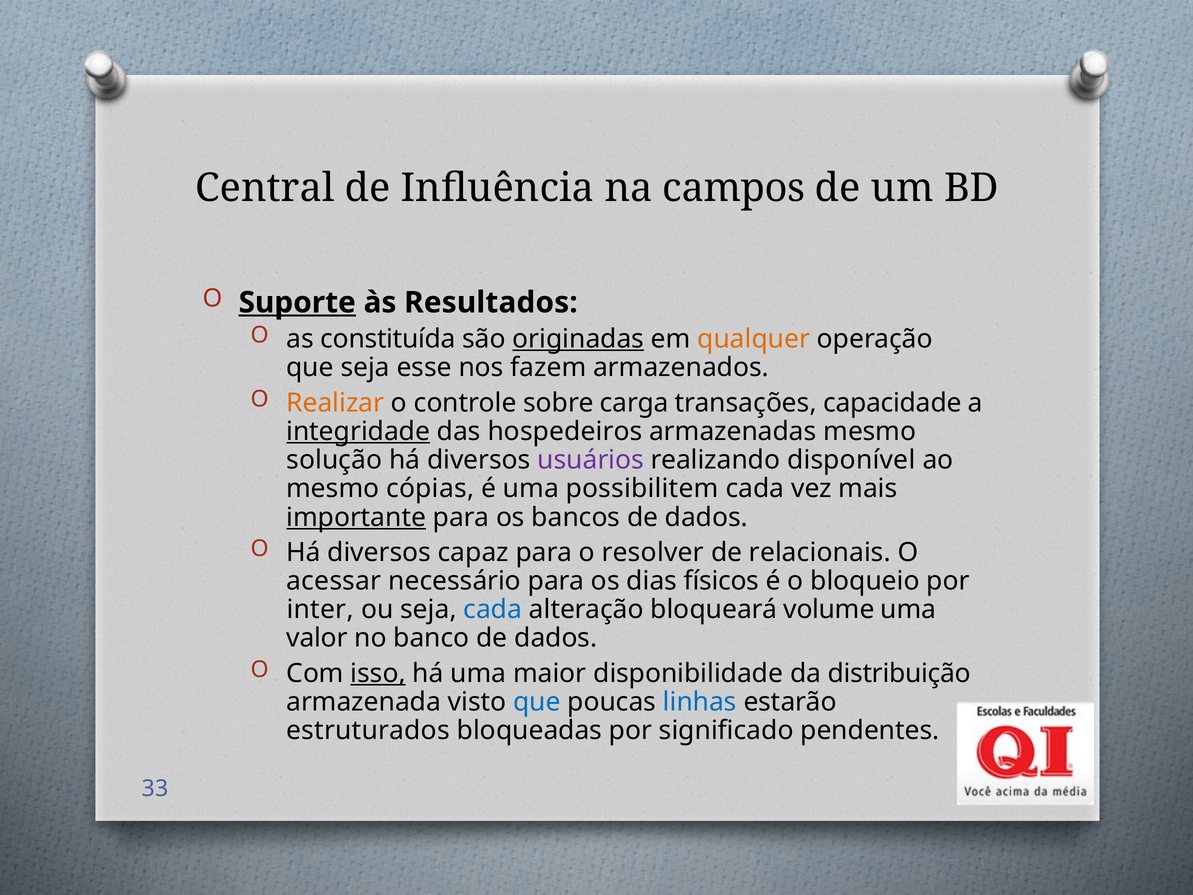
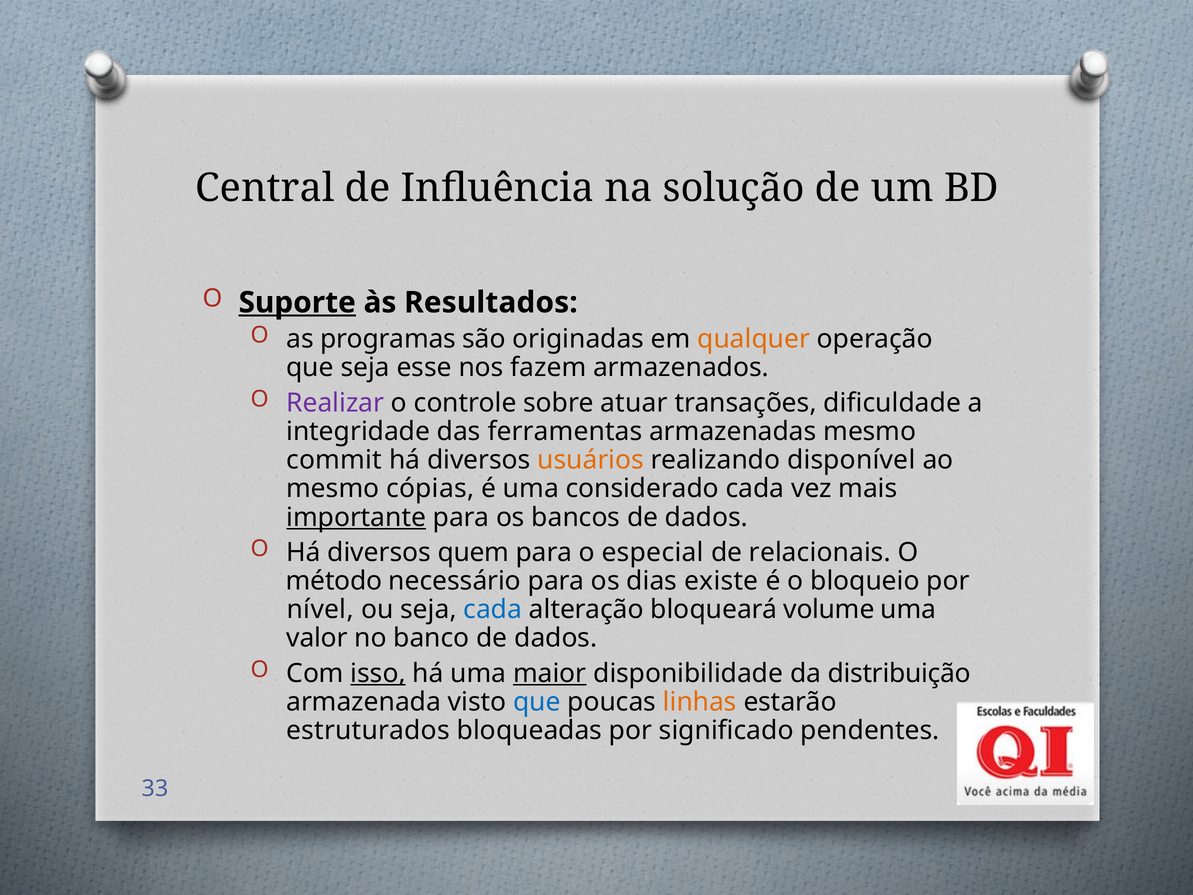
campos: campos -> solução (734, 188)
constituída: constituída -> programas (388, 339)
originadas underline: present -> none (578, 339)
Realizar colour: orange -> purple (335, 403)
carga: carga -> atuar (634, 403)
capacidade: capacidade -> dificuldade (892, 403)
integridade underline: present -> none (358, 431)
hospedeiros: hospedeiros -> ferramentas (565, 431)
solução: solução -> commit (334, 460)
usuários colour: purple -> orange (591, 460)
possibilitem: possibilitem -> considerado (642, 489)
capaz: capaz -> quem (473, 552)
resolver: resolver -> especial (653, 552)
acessar: acessar -> método (334, 581)
físicos: físicos -> existe (721, 581)
inter: inter -> nível (320, 609)
maior underline: none -> present (550, 673)
linhas colour: blue -> orange (700, 702)
